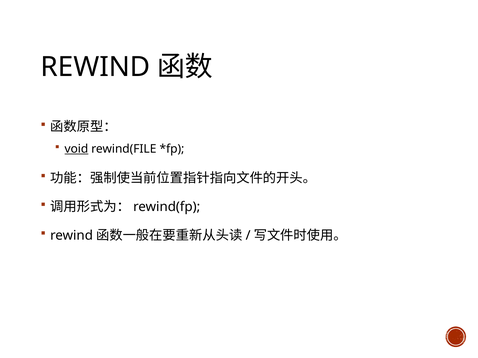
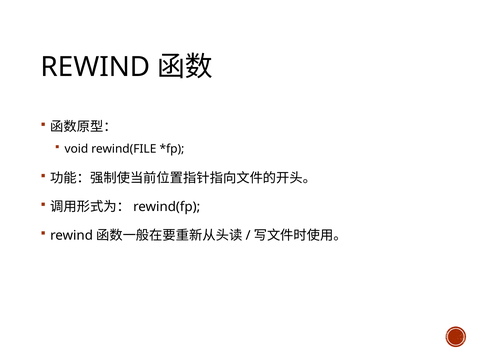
void underline: present -> none (76, 149)
